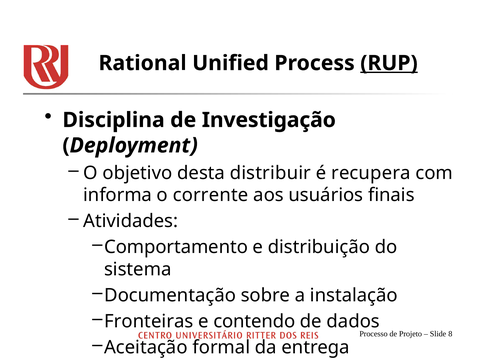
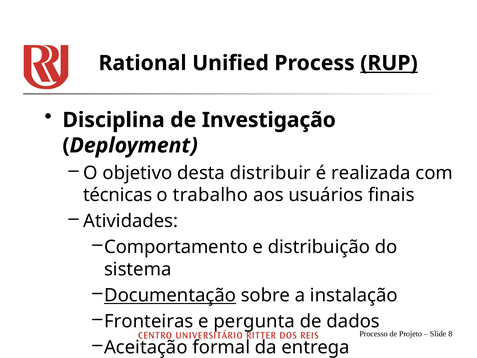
recupera: recupera -> realizada (371, 173)
informa: informa -> técnicas (118, 195)
corrente: corrente -> trabalho (211, 195)
Documentação underline: none -> present (170, 295)
contendo: contendo -> pergunta (254, 321)
